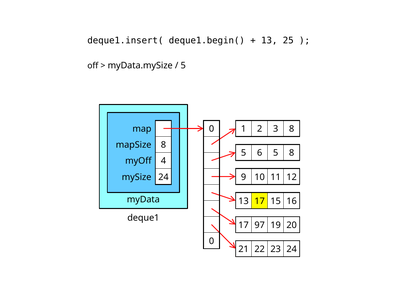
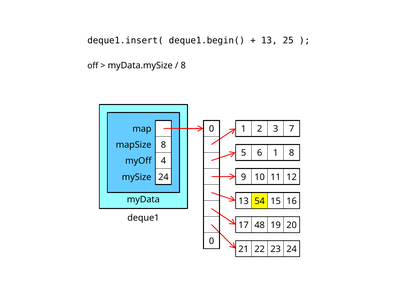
5: 5 -> 8 (183, 66)
3 8: 8 -> 7 (292, 129)
6 5: 5 -> 1 (276, 153)
13 17: 17 -> 54 (260, 201)
97: 97 -> 48 (260, 225)
